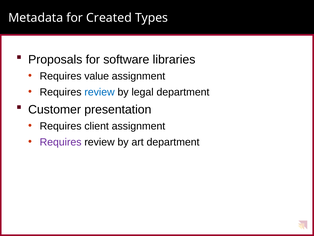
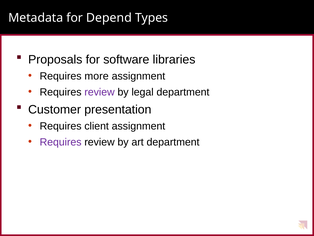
Created: Created -> Depend (109, 18)
value: value -> more (97, 76)
review colour: blue -> purple (100, 92)
